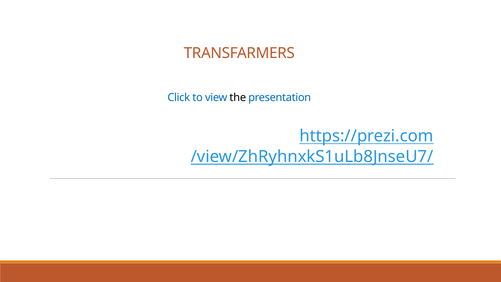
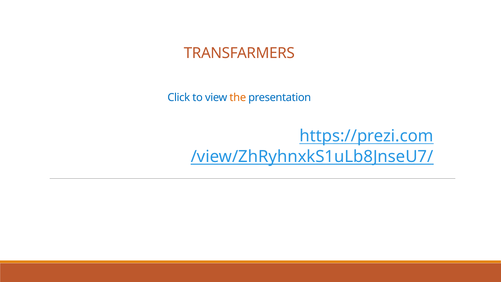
the colour: black -> orange (238, 98)
